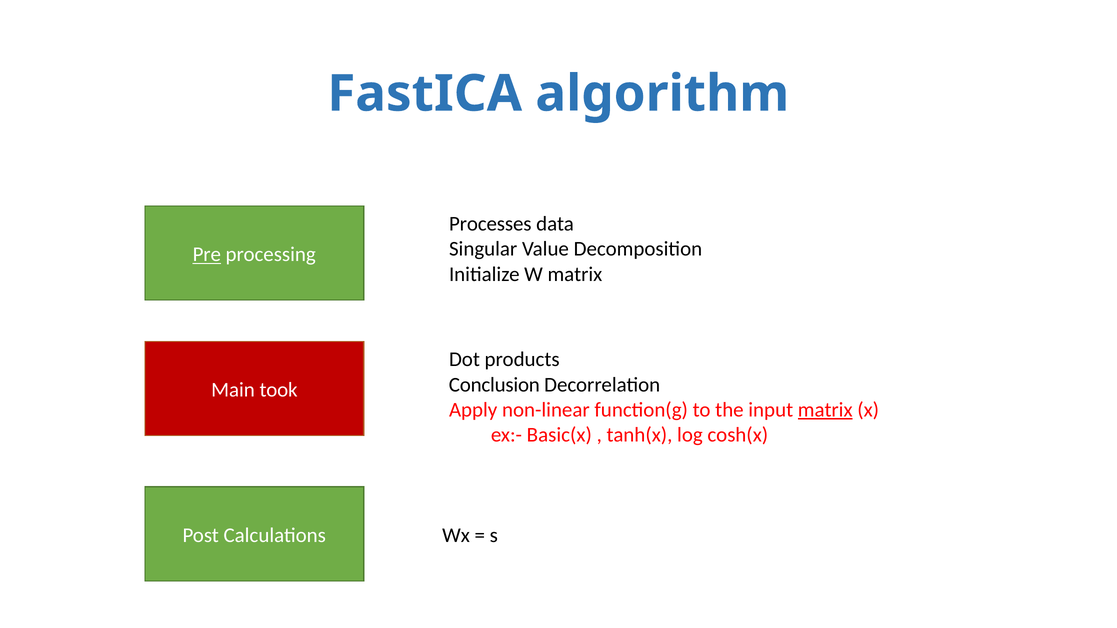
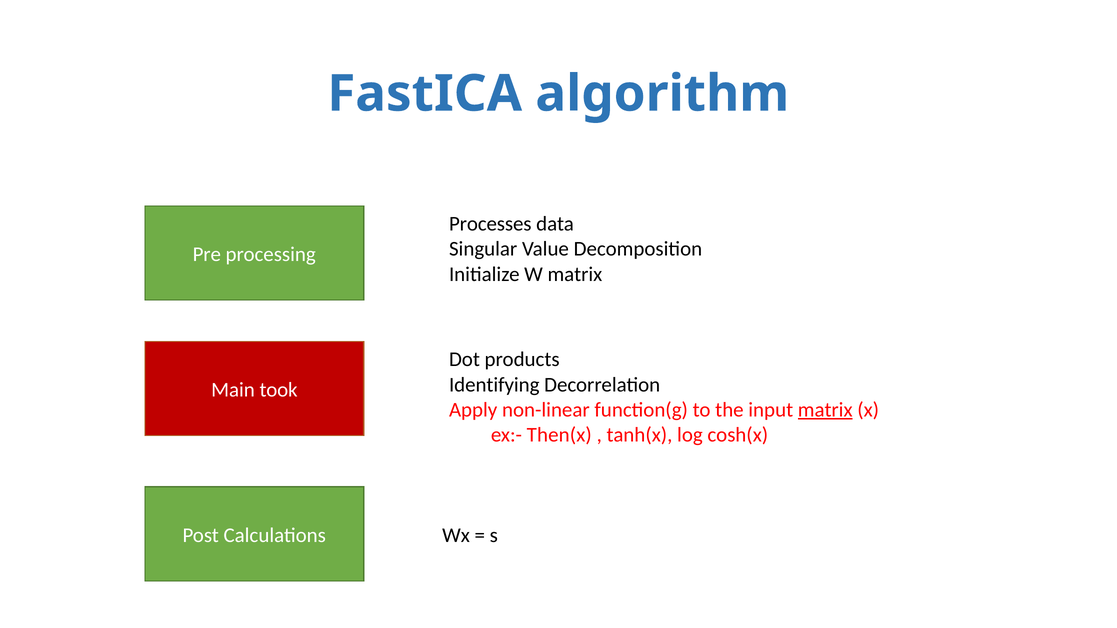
Pre underline: present -> none (207, 255)
Conclusion: Conclusion -> Identifying (494, 385)
Basic(x: Basic(x -> Then(x (559, 435)
